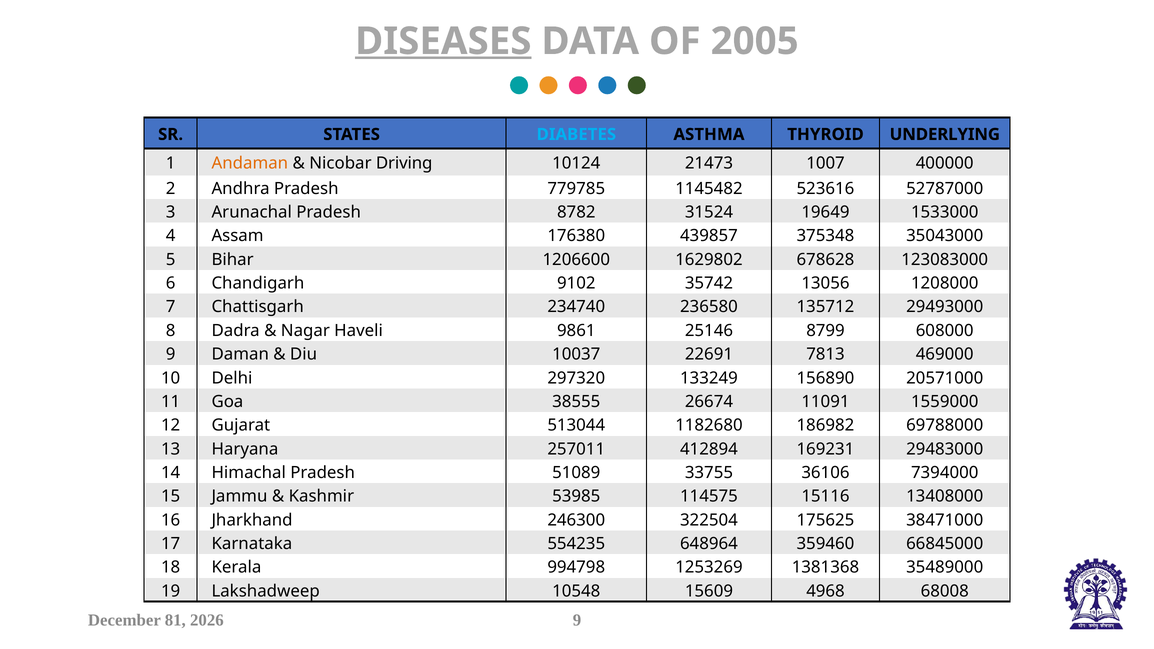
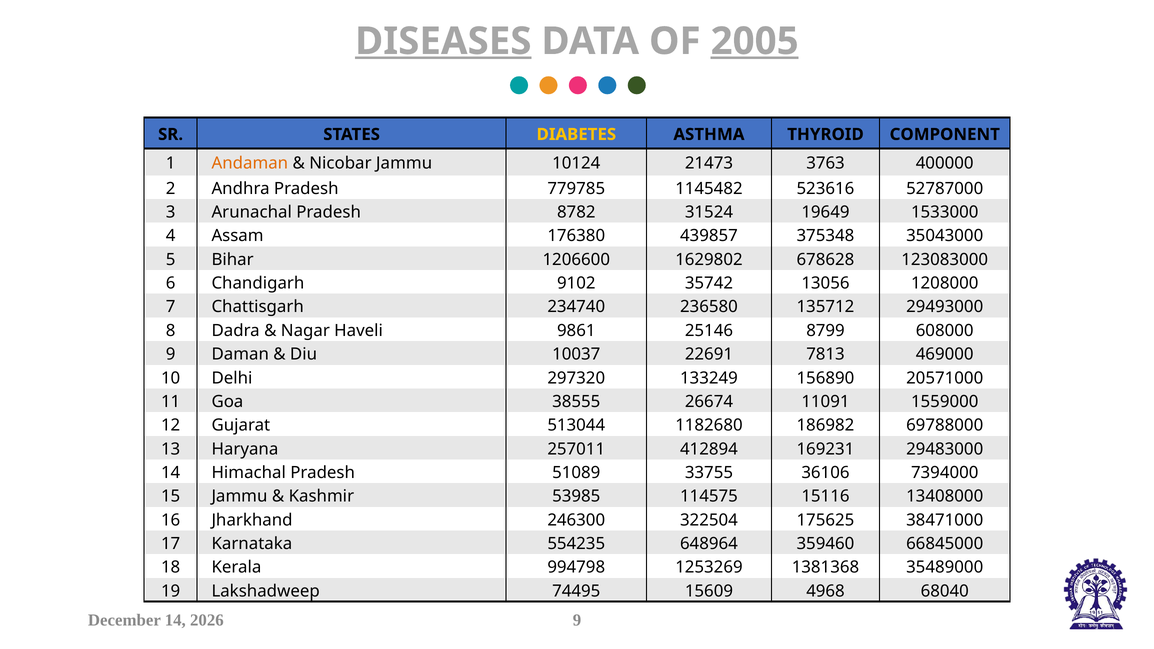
2005 underline: none -> present (755, 41)
DIABETES colour: light blue -> yellow (576, 134)
UNDERLYING: UNDERLYING -> COMPONENT (945, 134)
Nicobar Driving: Driving -> Jammu (404, 163)
1007: 1007 -> 3763 (826, 163)
10548: 10548 -> 74495 (576, 591)
68008: 68008 -> 68040 (945, 591)
81: 81 -> 14 (175, 620)
